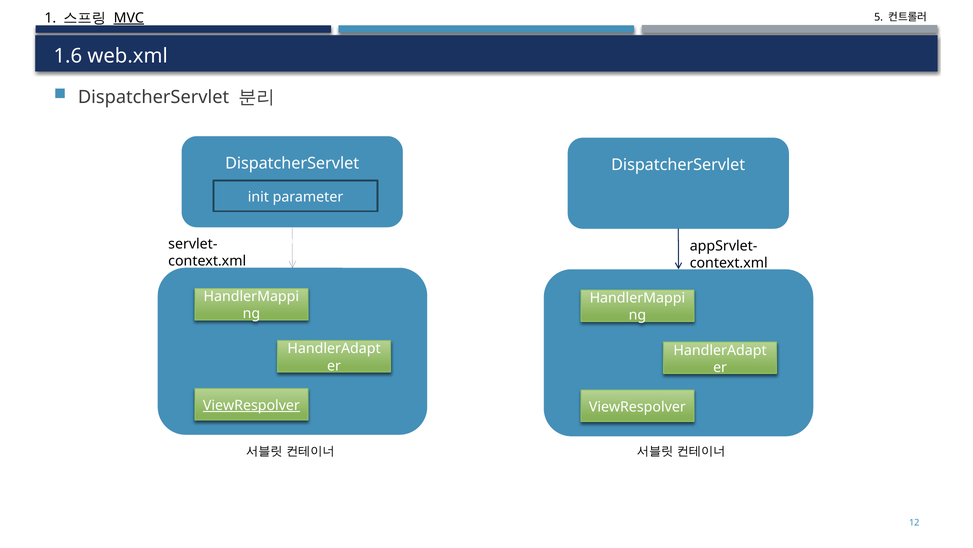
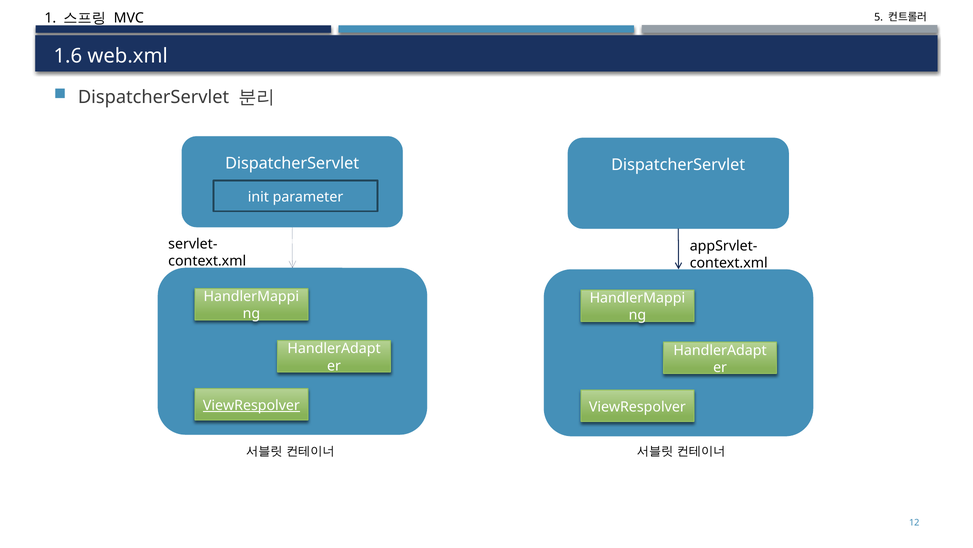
MVC underline: present -> none (129, 18)
